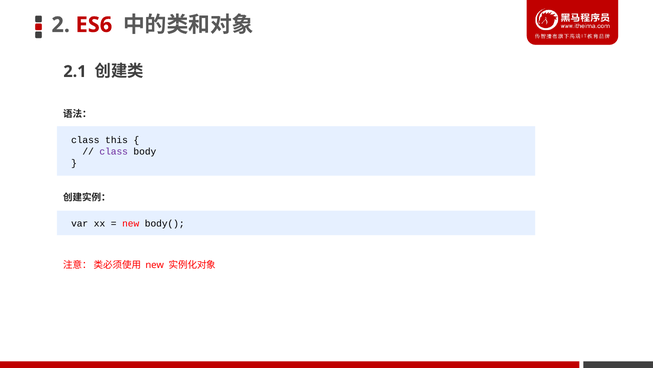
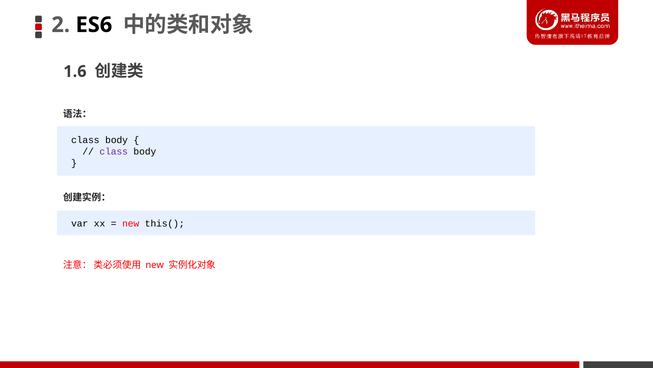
ES6 colour: red -> black (94, 25)
2.1: 2.1 -> 1.6 (75, 71)
this: this -> body (117, 140)
body(: body( -> this( (165, 223)
